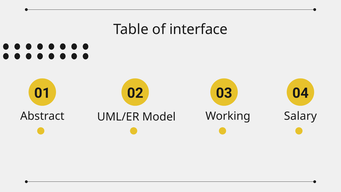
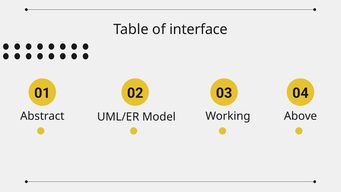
Salary: Salary -> Above (300, 116)
